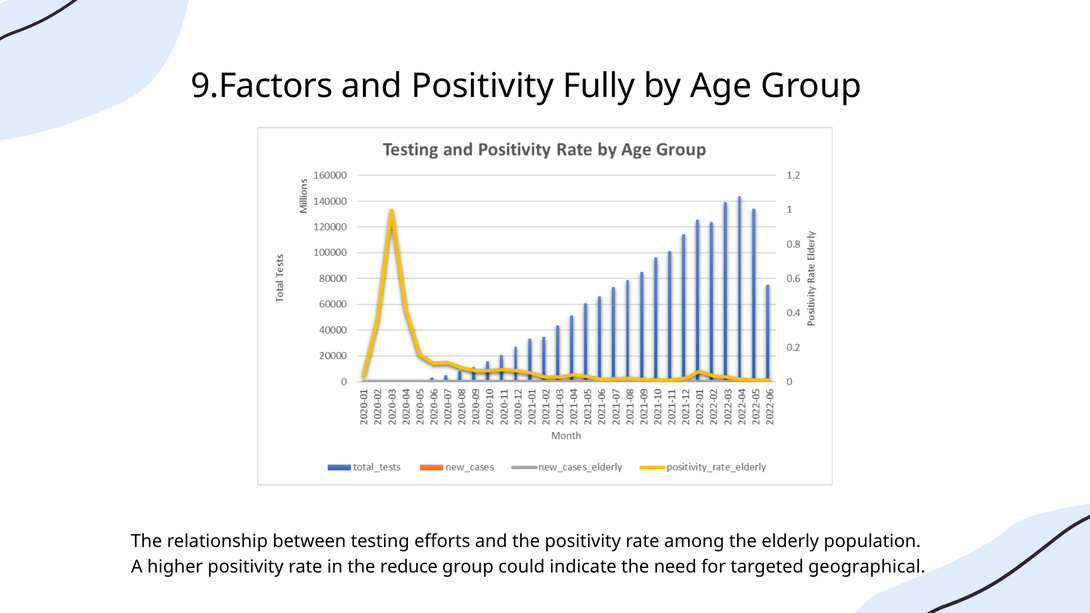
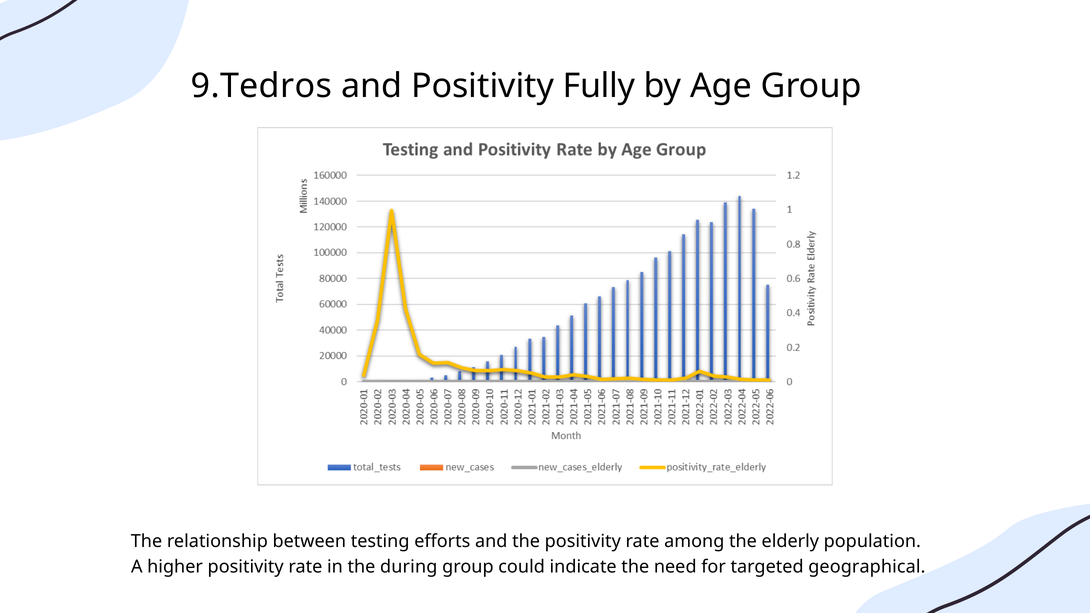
9.Factors: 9.Factors -> 9.Tedros (261, 86)
reduce: reduce -> during (409, 567)
